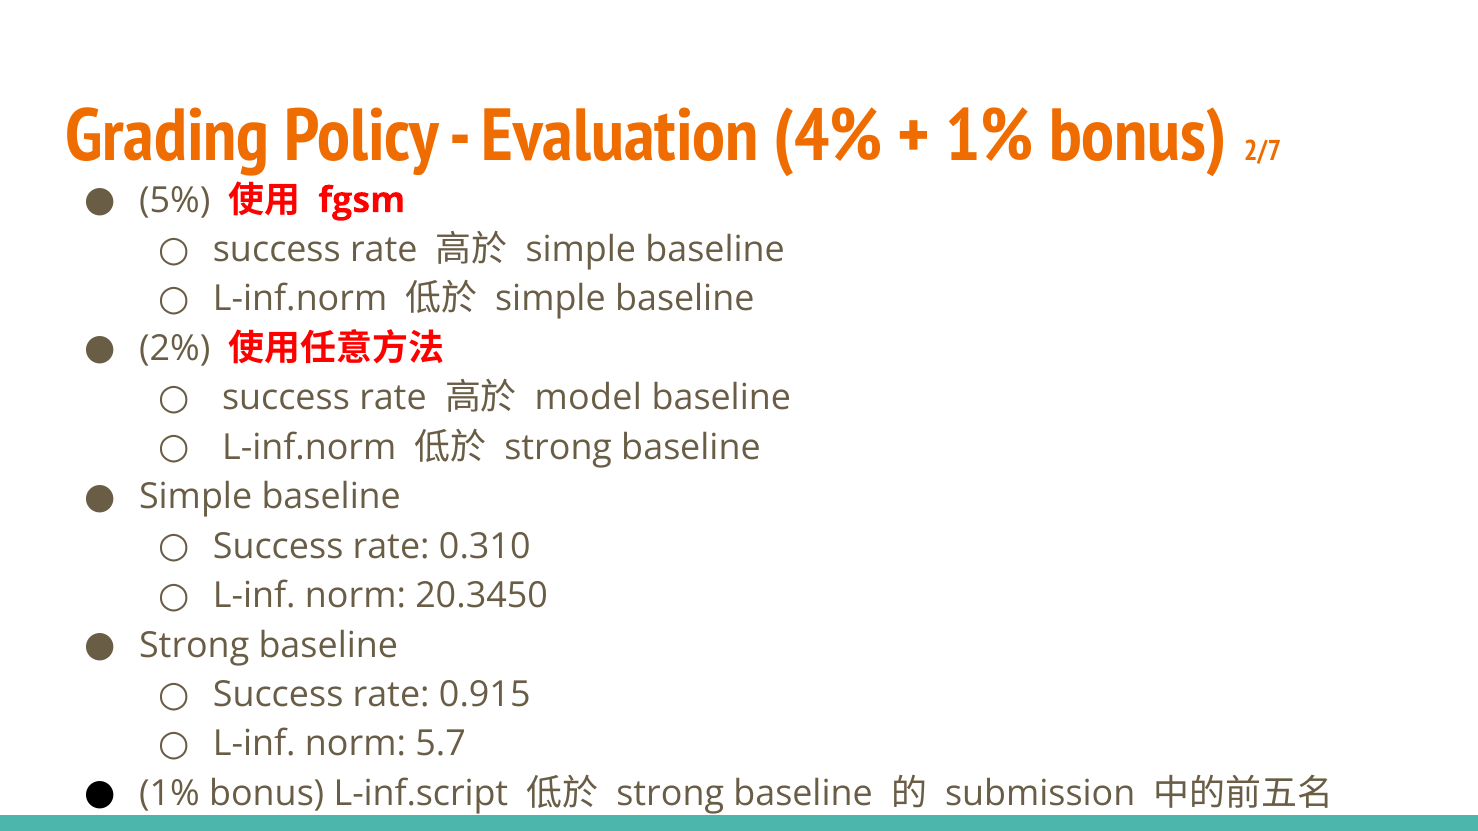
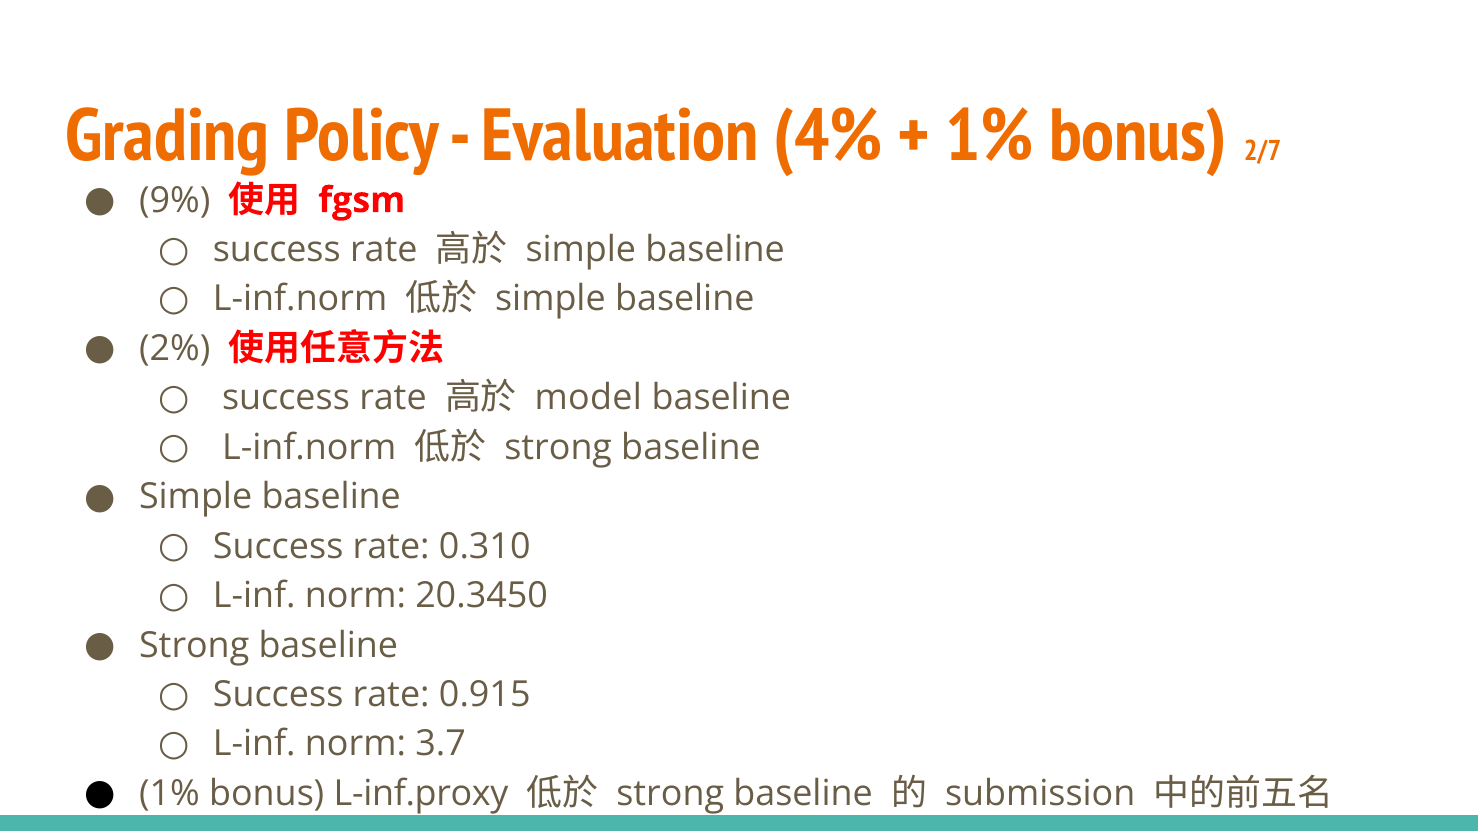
5%: 5% -> 9% (175, 200)
5.7: 5.7 -> 3.7 (441, 744)
L-inf.script: L-inf.script -> L-inf.proxy (421, 794)
